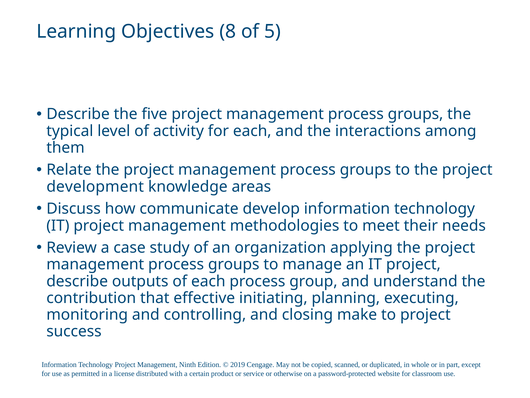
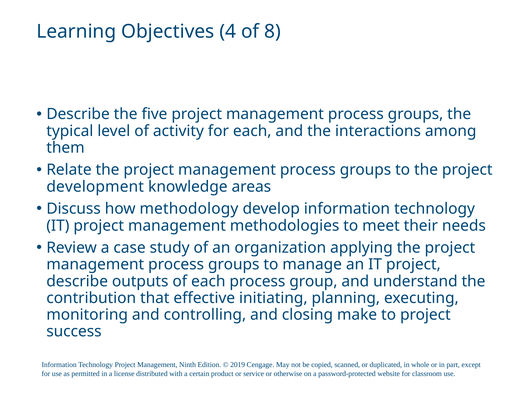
8: 8 -> 4 (228, 31)
5: 5 -> 8 (273, 31)
communicate: communicate -> methodology (189, 209)
